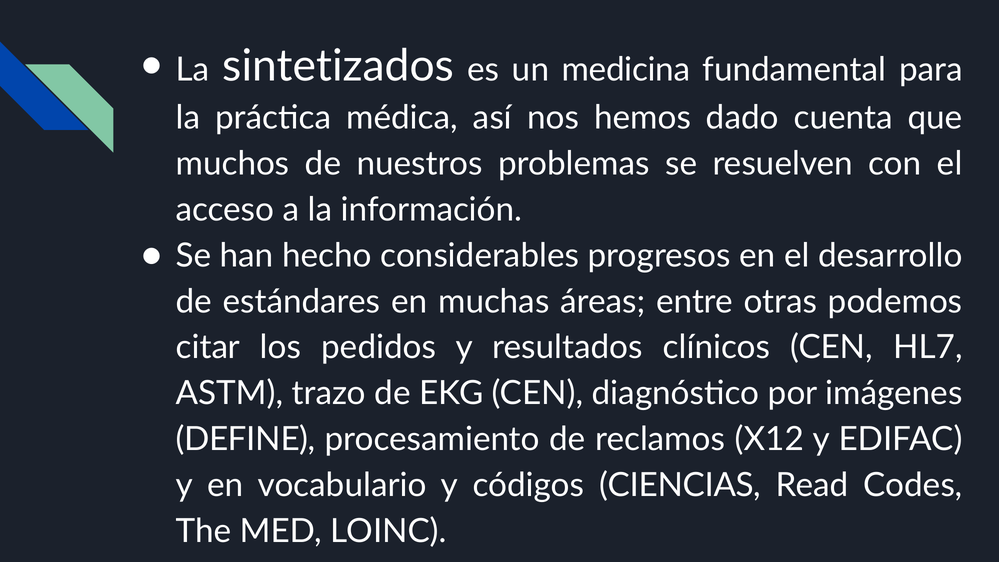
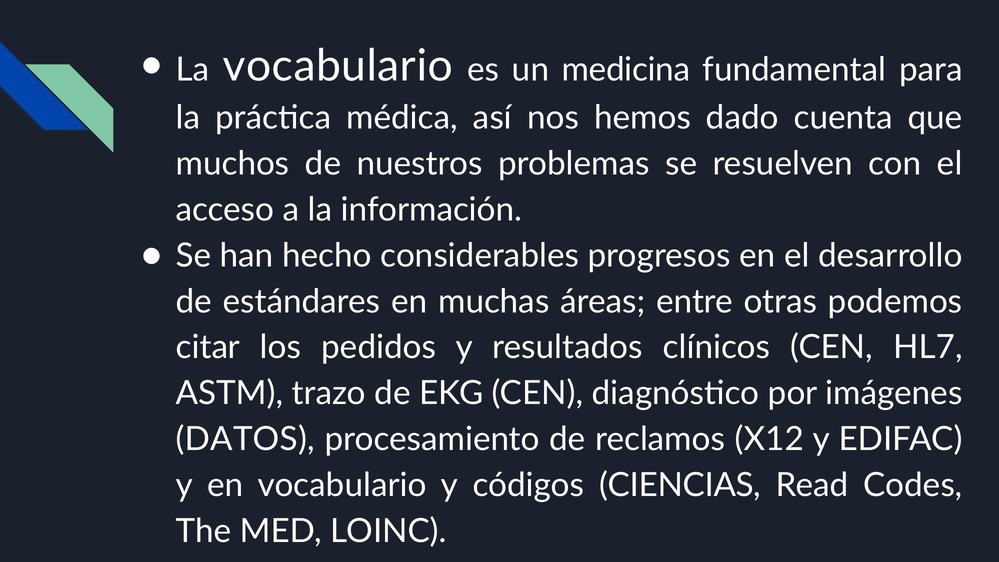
La sintetizados: sintetizados -> vocabulario (338, 66)
DEFINE: DEFINE -> DATOS (245, 439)
